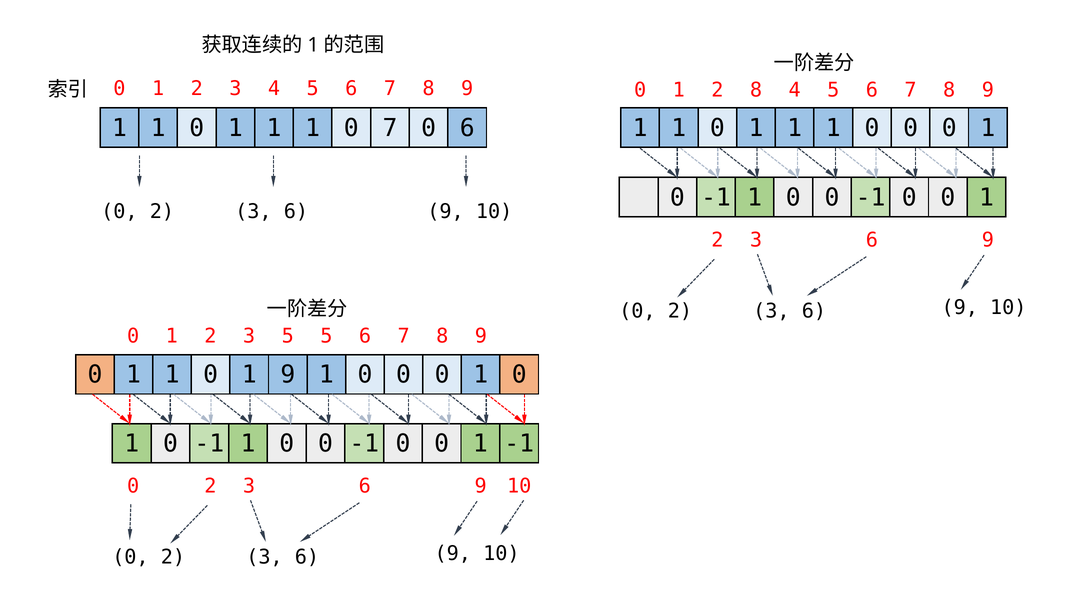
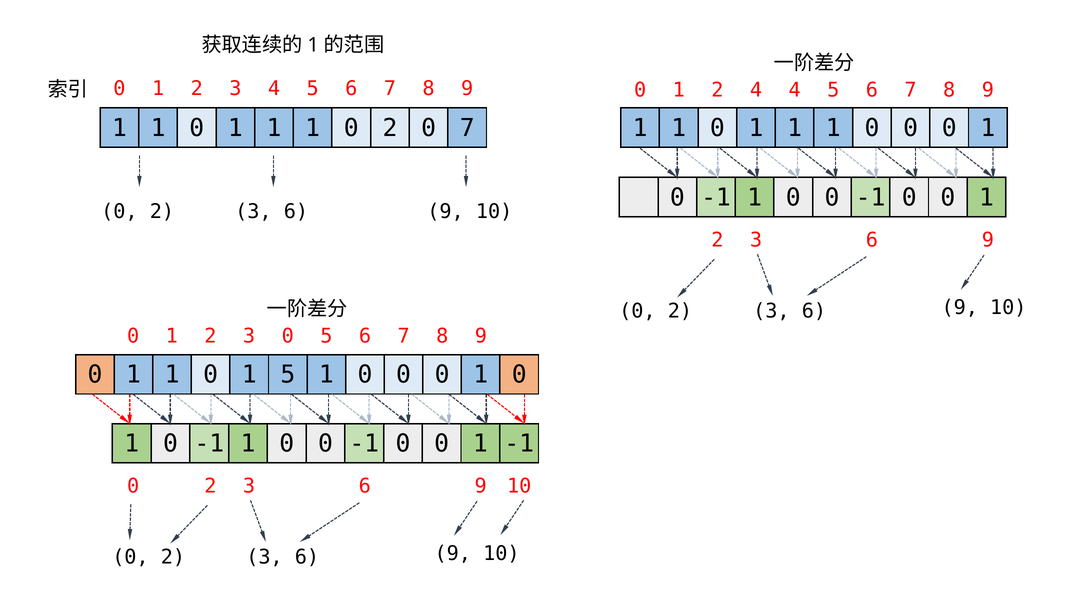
2 8: 8 -> 4 (756, 90)
1 0 7: 7 -> 2 (390, 128)
0 6: 6 -> 7 (467, 128)
3 5: 5 -> 0 (288, 336)
1 9: 9 -> 5 (288, 375)
